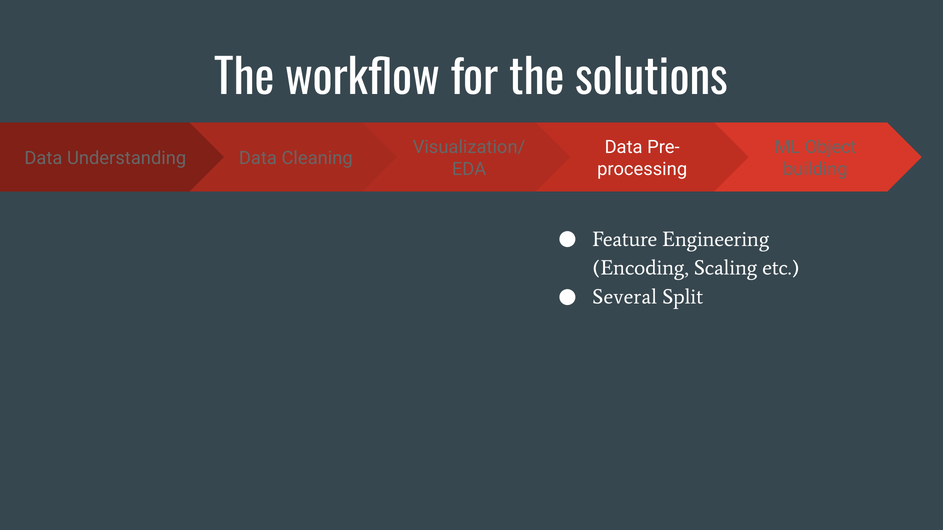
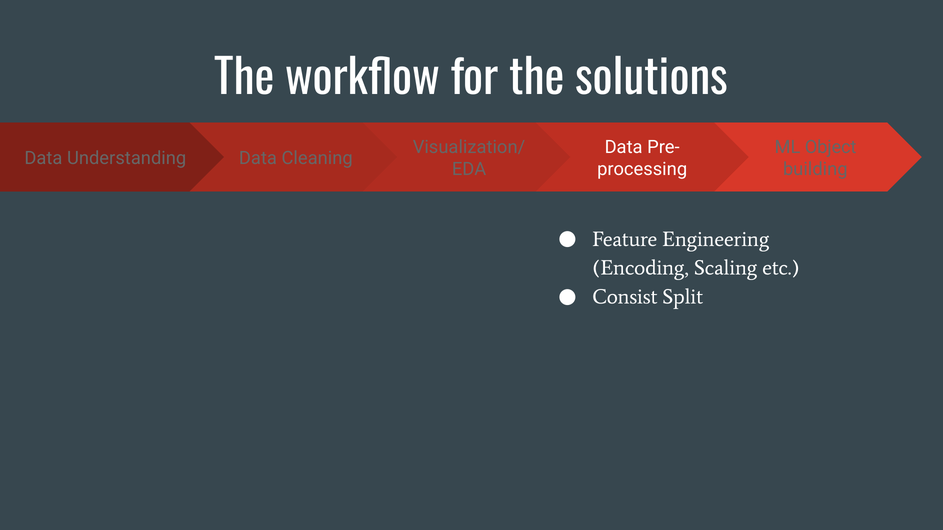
Several: Several -> Consist (625, 297)
